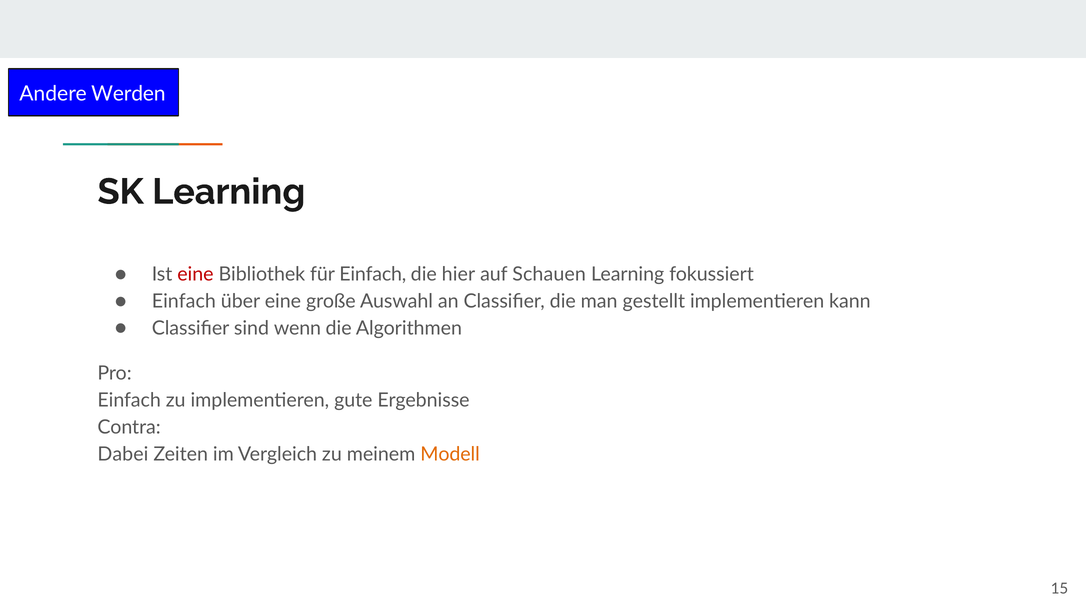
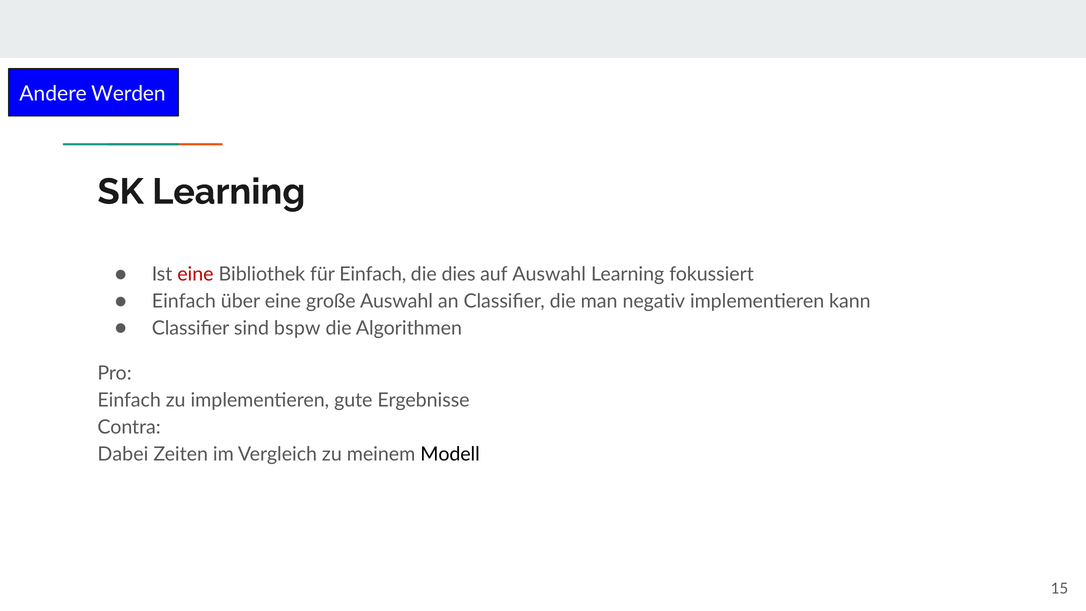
hier: hier -> dies (459, 274)
auf Schauen: Schauen -> Auswahl (549, 274)
gestellt: gestellt -> negativ (654, 301)
wenn: wenn -> bspw (297, 328)
Modell colour: orange -> black (450, 454)
